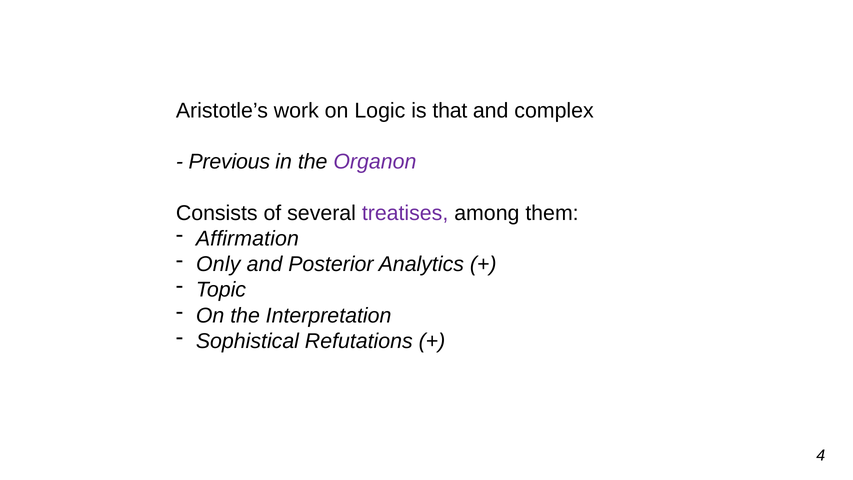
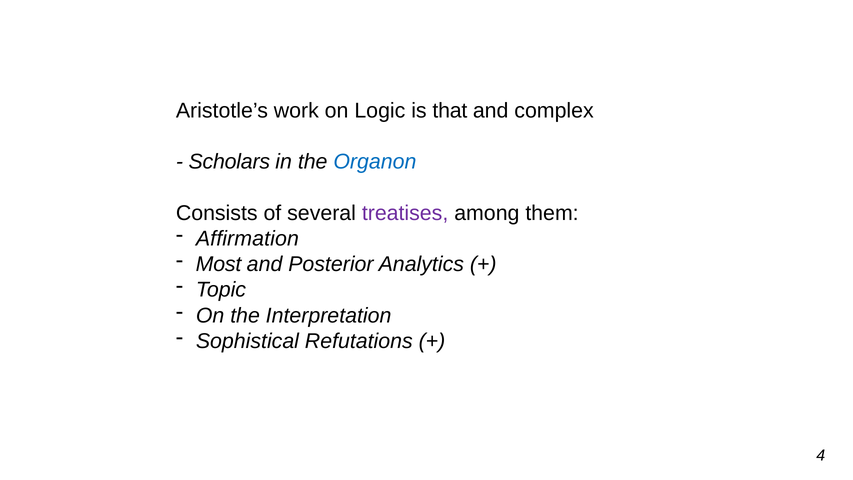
Previous: Previous -> Scholars (229, 162)
Organon colour: purple -> blue (375, 162)
Only: Only -> Most (219, 264)
